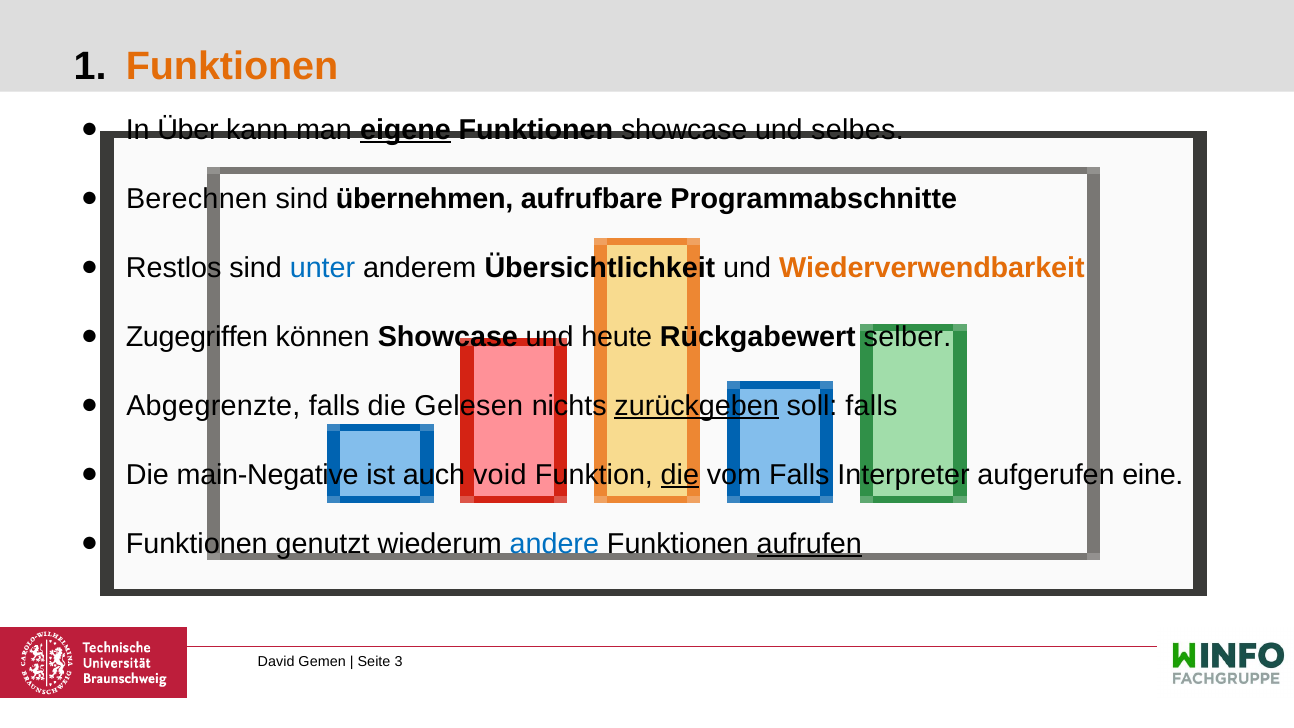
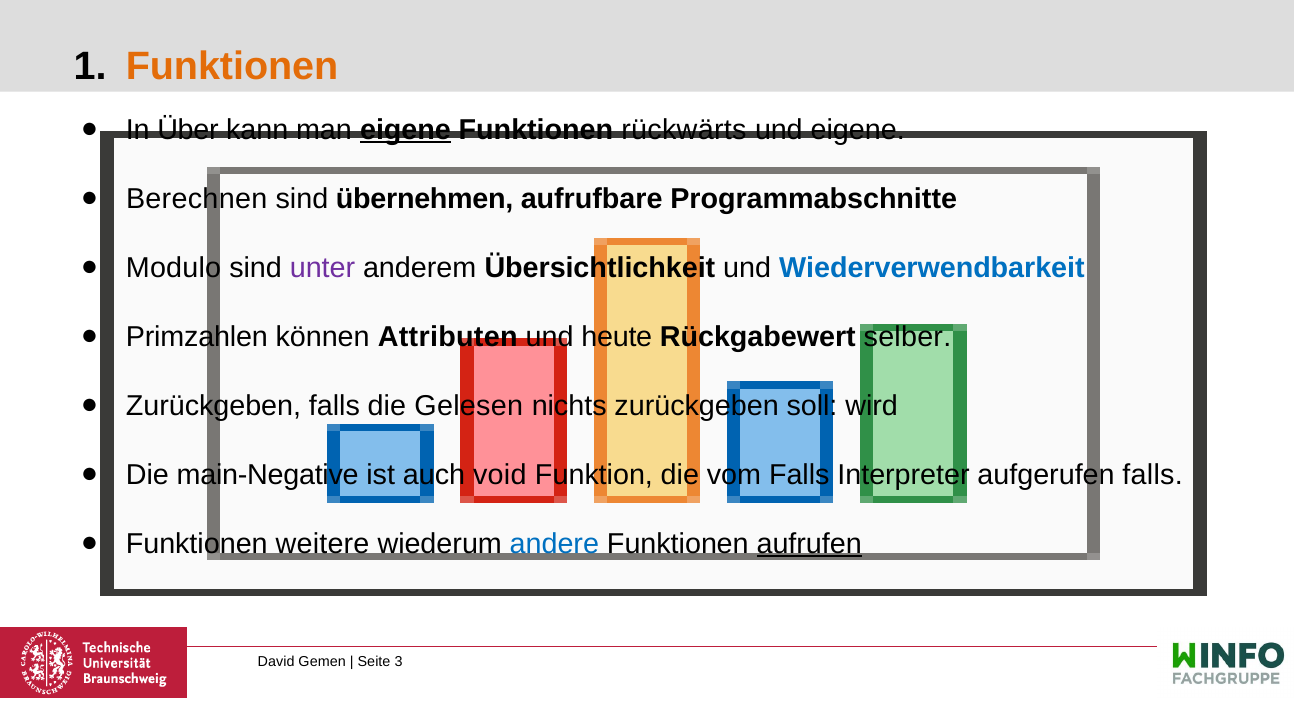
Funktionen showcase: showcase -> rückwärts (684, 130)
und selbes: selbes -> eigene (858, 130)
Restlos: Restlos -> Modulo (174, 268)
unter colour: blue -> purple (322, 268)
Wiederverwendbarkeit colour: orange -> blue (932, 268)
Zugegriffen: Zugegriffen -> Primzahlen (197, 337)
können Showcase: Showcase -> Attributen (448, 337)
Abgegrenzte: Abgegrenzte -> Zurückgeben (213, 406)
zurückgeben underline: present -> none (697, 406)
soll falls: falls -> wird (872, 406)
die underline: present -> none (680, 475)
aufgerufen eine: eine -> falls (1153, 475)
genutzt: genutzt -> weitere (323, 544)
